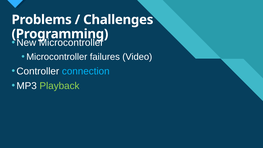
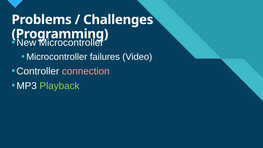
connection colour: light blue -> pink (86, 71)
